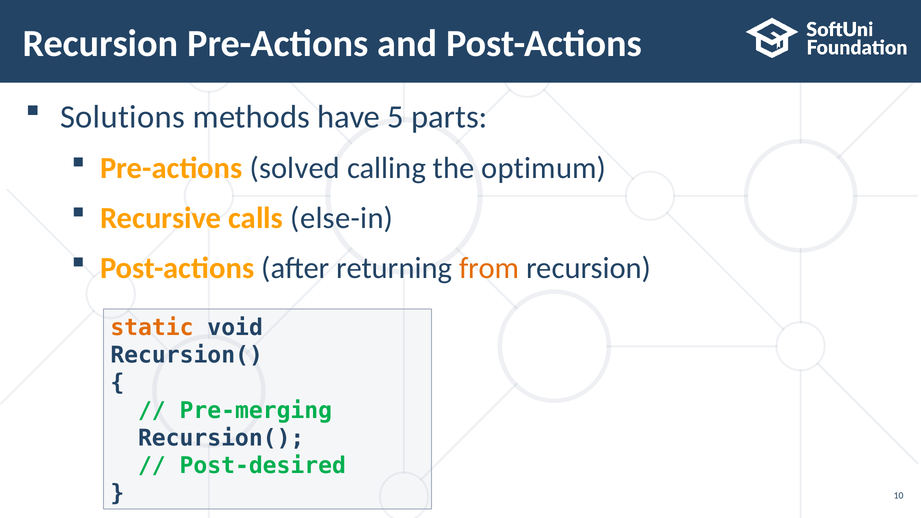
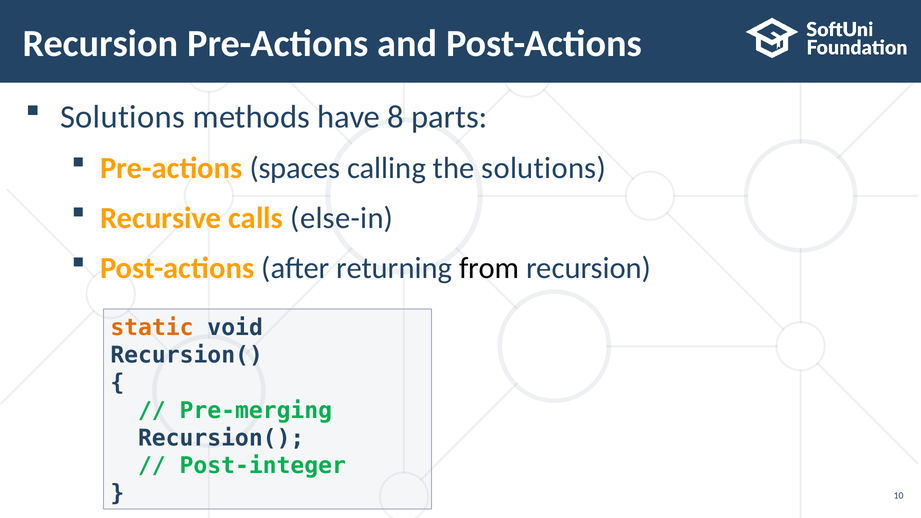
5: 5 -> 8 (396, 117)
solved: solved -> spaces (295, 168)
the optimum: optimum -> solutions (544, 168)
from colour: orange -> black (489, 268)
Post-desired: Post-desired -> Post-integer (263, 466)
